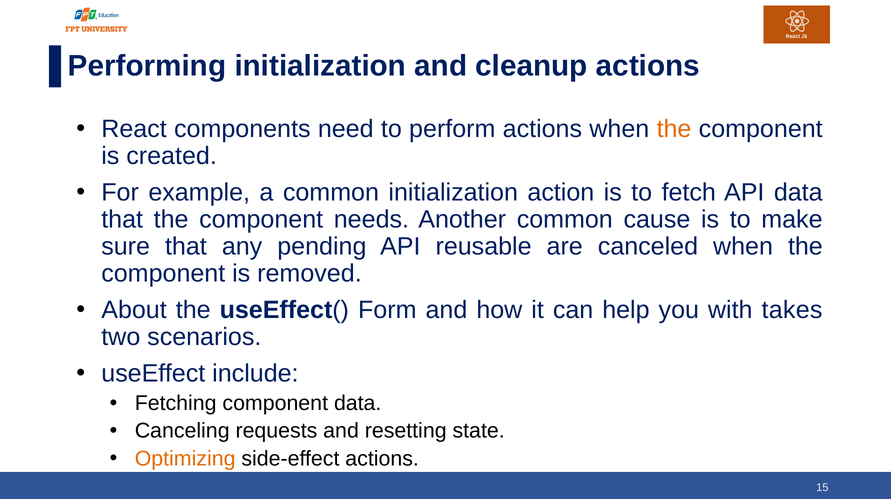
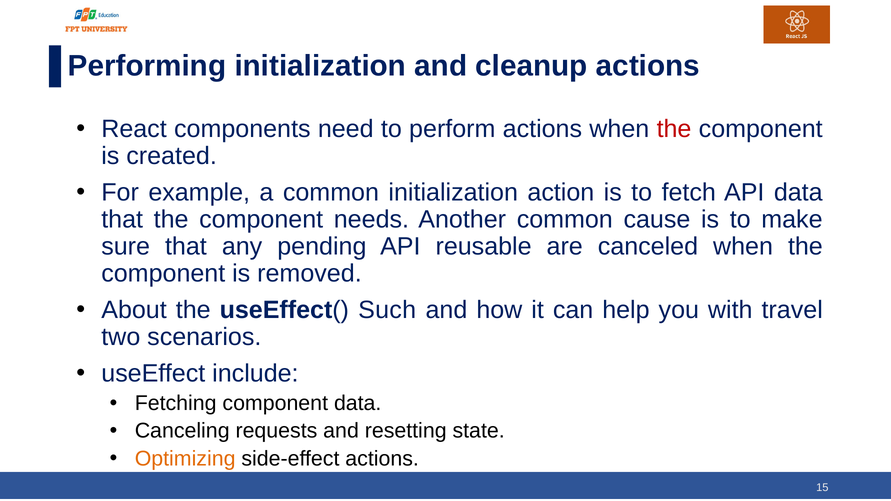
the colour: orange -> red (674, 129)
Form: Form -> Such (387, 310)
takes: takes -> travel (792, 310)
